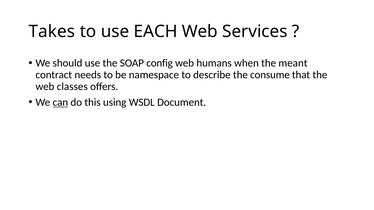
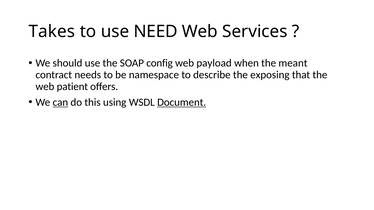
EACH: EACH -> NEED (156, 31)
humans: humans -> payload (214, 63)
consume: consume -> exposing (270, 75)
classes: classes -> patient (72, 87)
Document underline: none -> present (182, 102)
